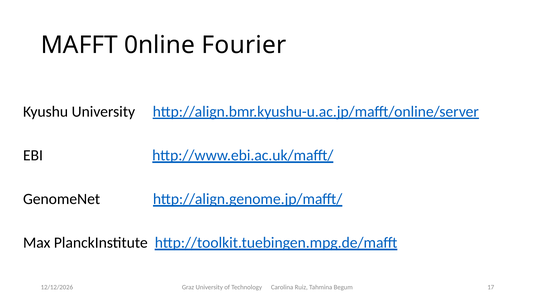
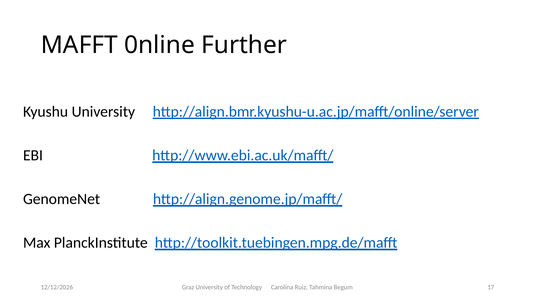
Fourier: Fourier -> Further (244, 45)
